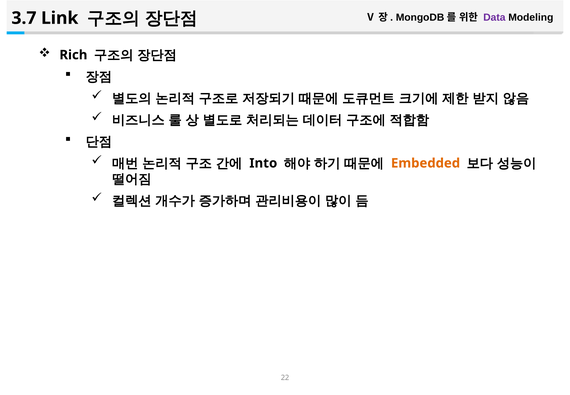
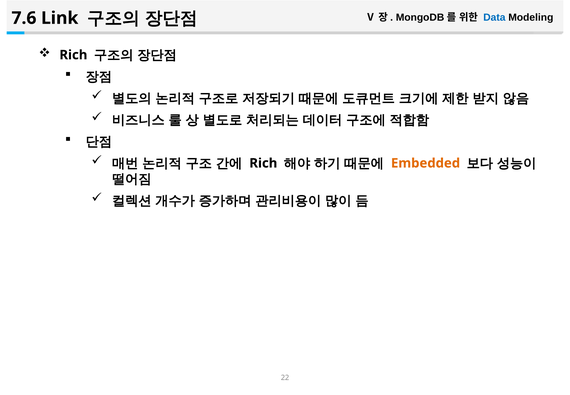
Data colour: purple -> blue (494, 17)
3.7: 3.7 -> 7.6 (24, 18)
Into: Into -> Rich (263, 163)
